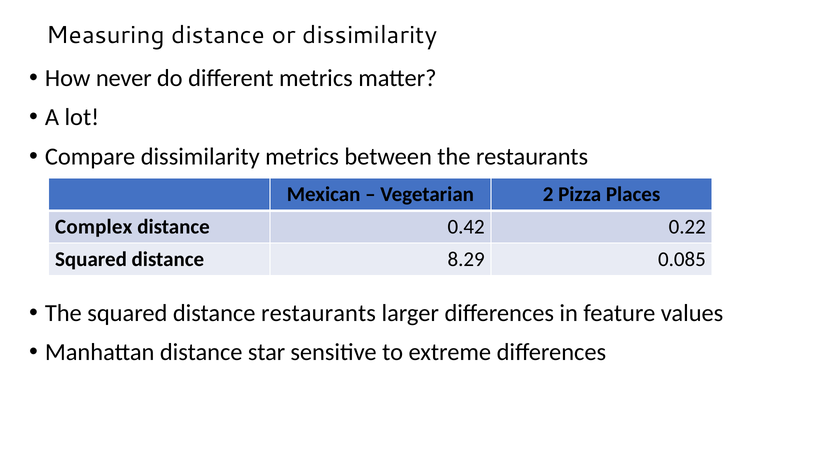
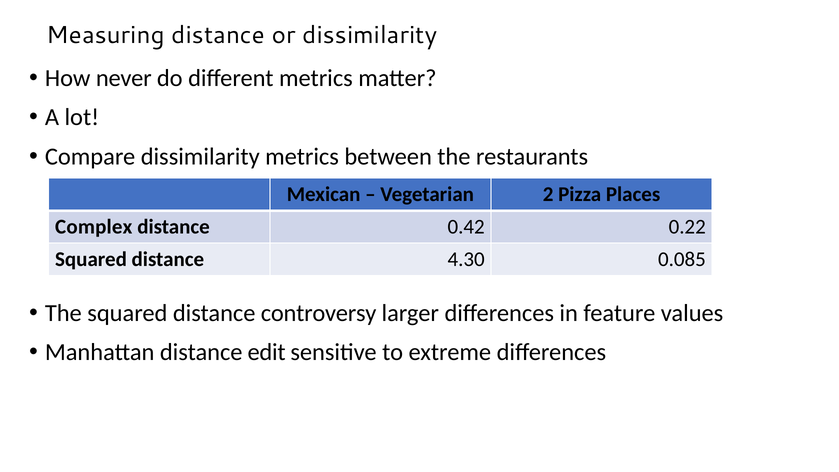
8.29: 8.29 -> 4.30 (466, 259)
distance restaurants: restaurants -> controversy (319, 313)
star: star -> edit (267, 352)
